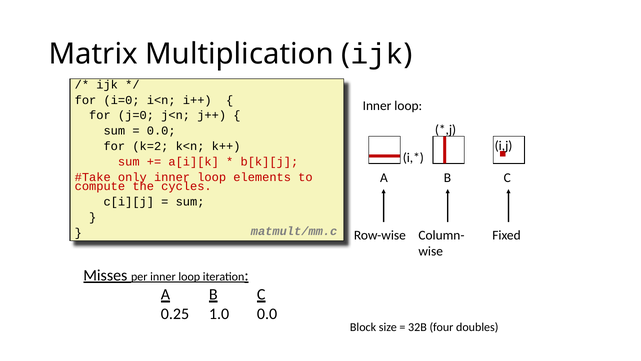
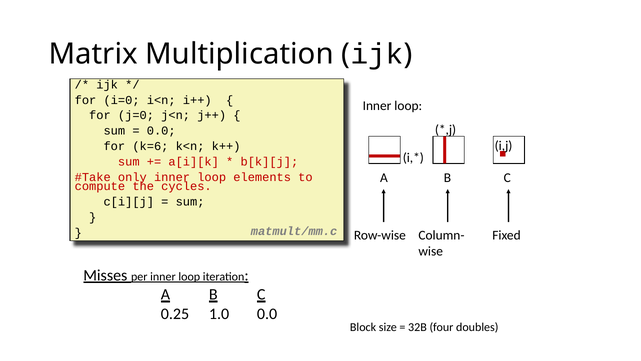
k=2: k=2 -> k=6 (150, 146)
